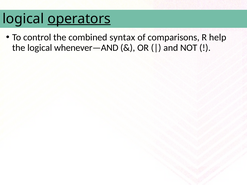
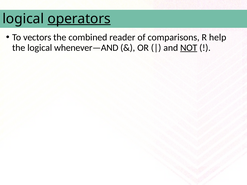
control: control -> vectors (37, 37)
syntax: syntax -> reader (122, 37)
NOT underline: none -> present (189, 48)
